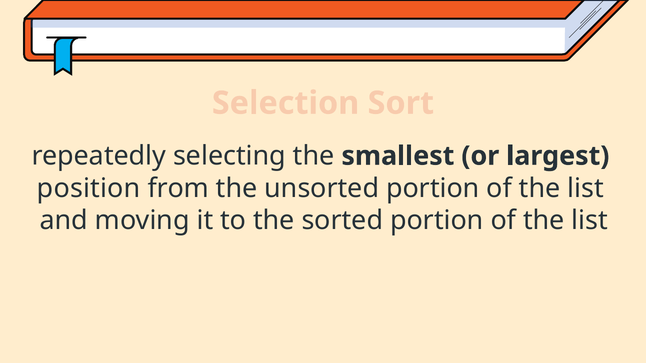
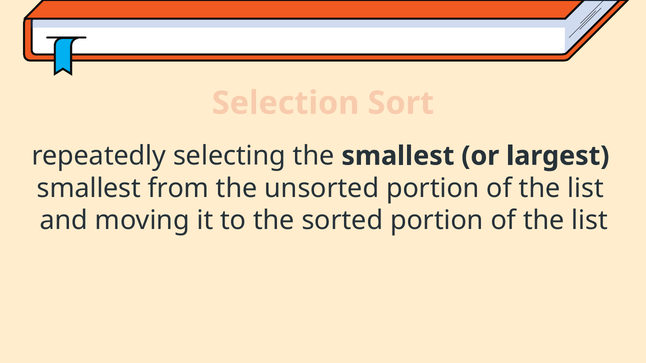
position: position -> smallest (89, 188)
